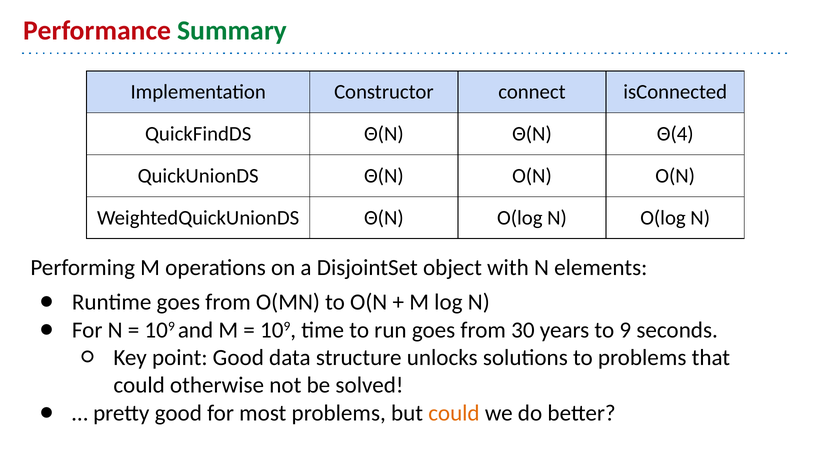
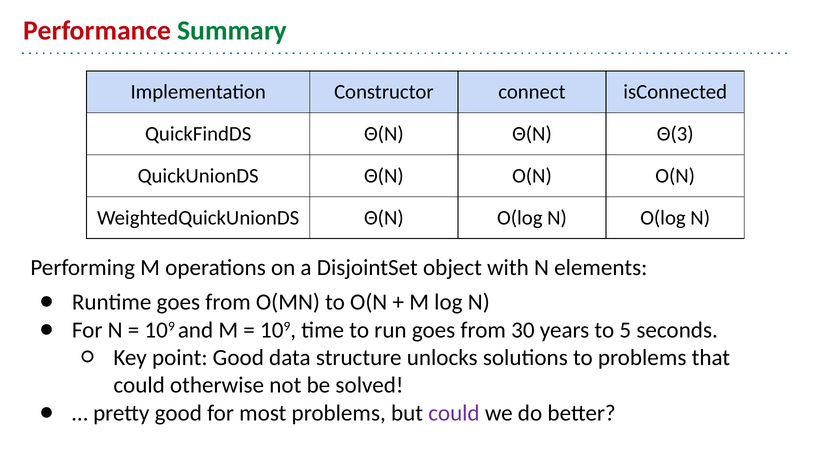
Θ(4: Θ(4 -> Θ(3 (675, 134)
9: 9 -> 5 (625, 330)
could colour: orange -> purple (454, 413)
